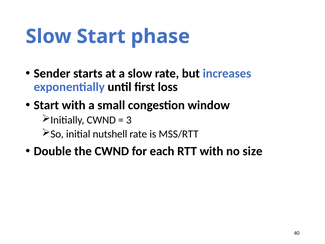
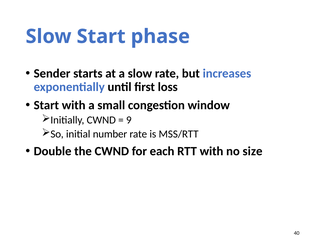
3: 3 -> 9 (129, 120)
nutshell: nutshell -> number (110, 134)
